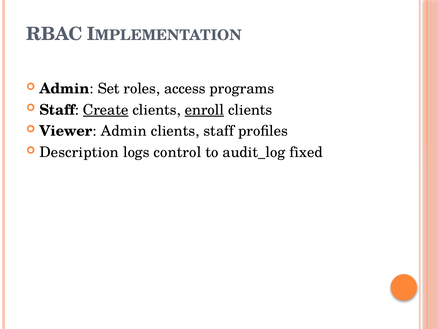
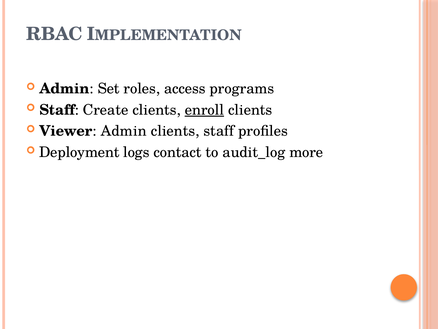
Create underline: present -> none (106, 110)
Description: Description -> Deployment (79, 152)
control: control -> contact (178, 152)
fixed: fixed -> more (306, 152)
